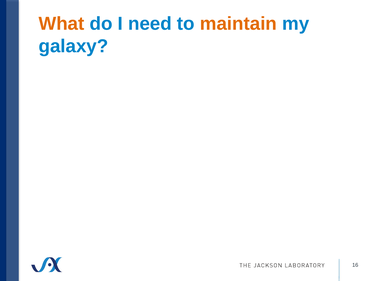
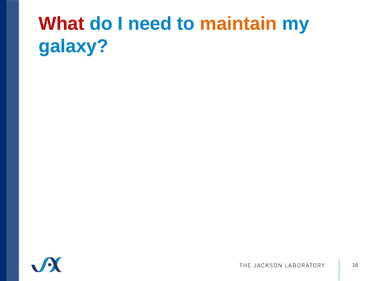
What colour: orange -> red (62, 24)
